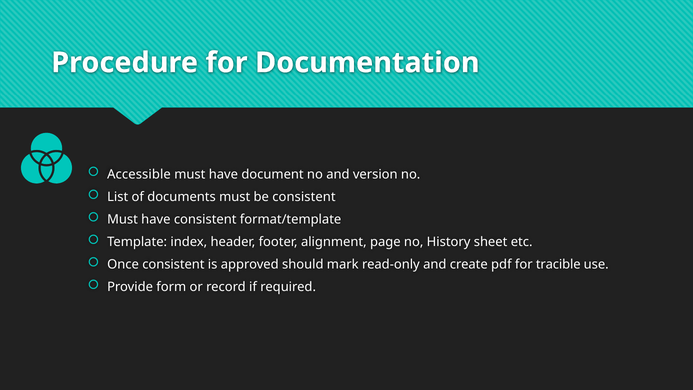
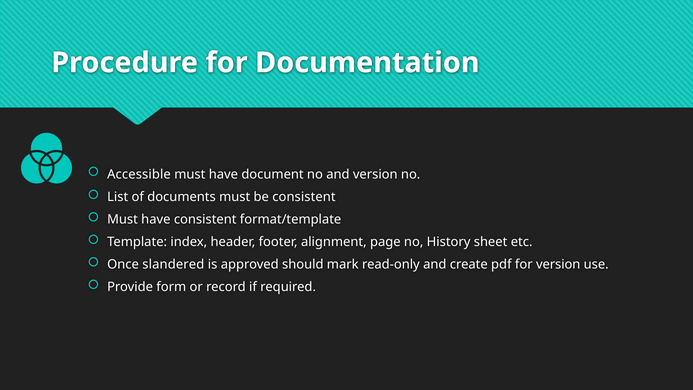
Once consistent: consistent -> slandered (173, 264)
for tracible: tracible -> version (558, 264)
